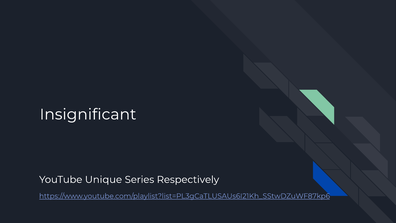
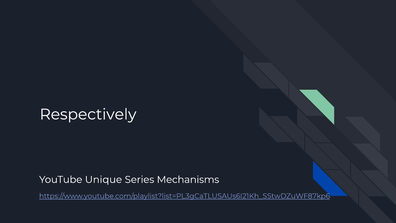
Insignificant: Insignificant -> Respectively (88, 114)
Respectively: Respectively -> Mechanisms (188, 179)
